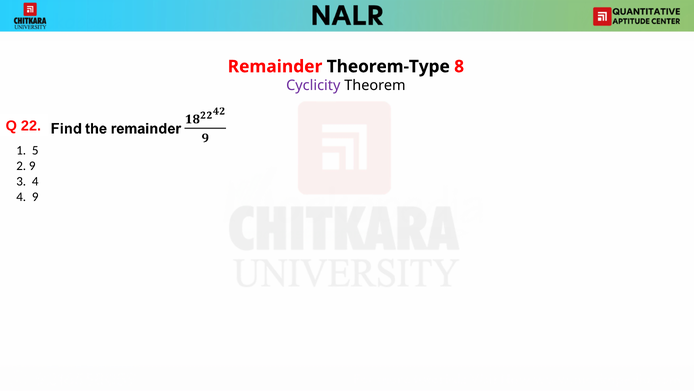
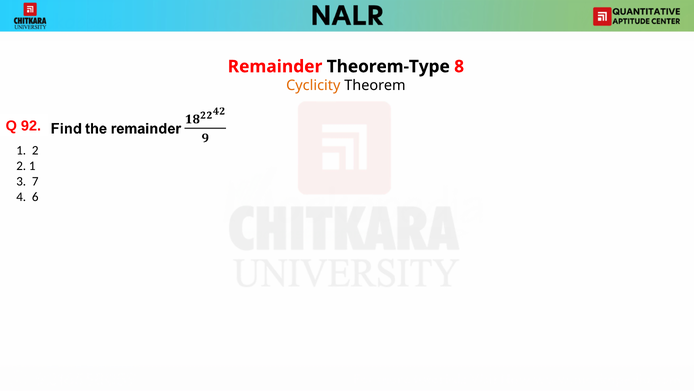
Cyclicity colour: purple -> orange (313, 85)
22: 22 -> 92 (31, 126)
1 5: 5 -> 2 (35, 150)
2 9: 9 -> 1 (32, 166)
3 4: 4 -> 7 (35, 181)
4 9: 9 -> 6 (35, 197)
